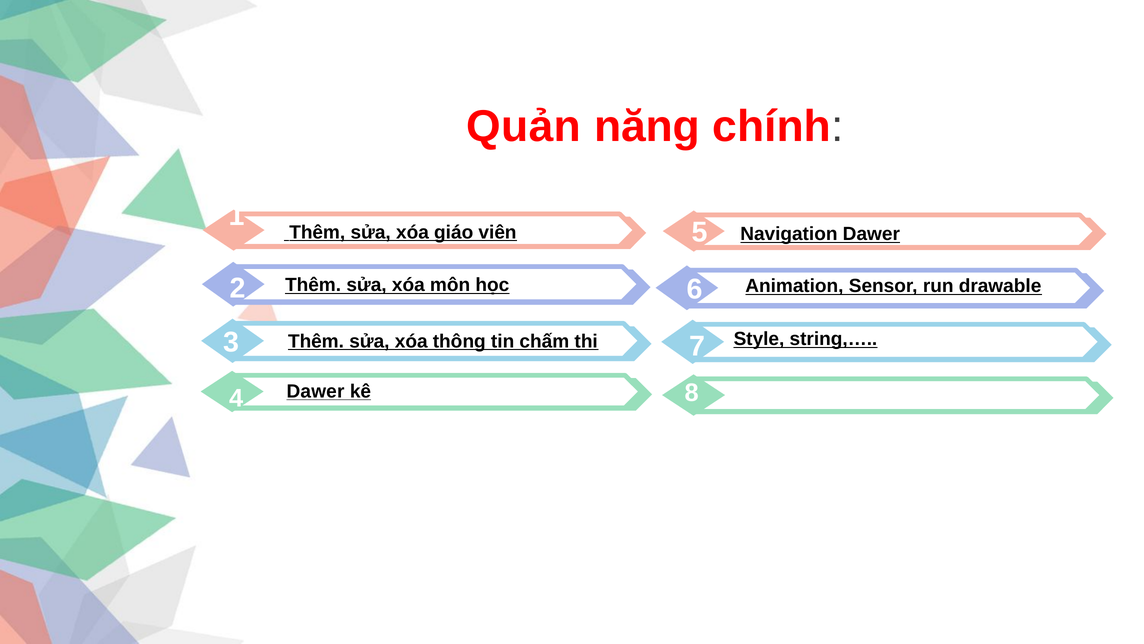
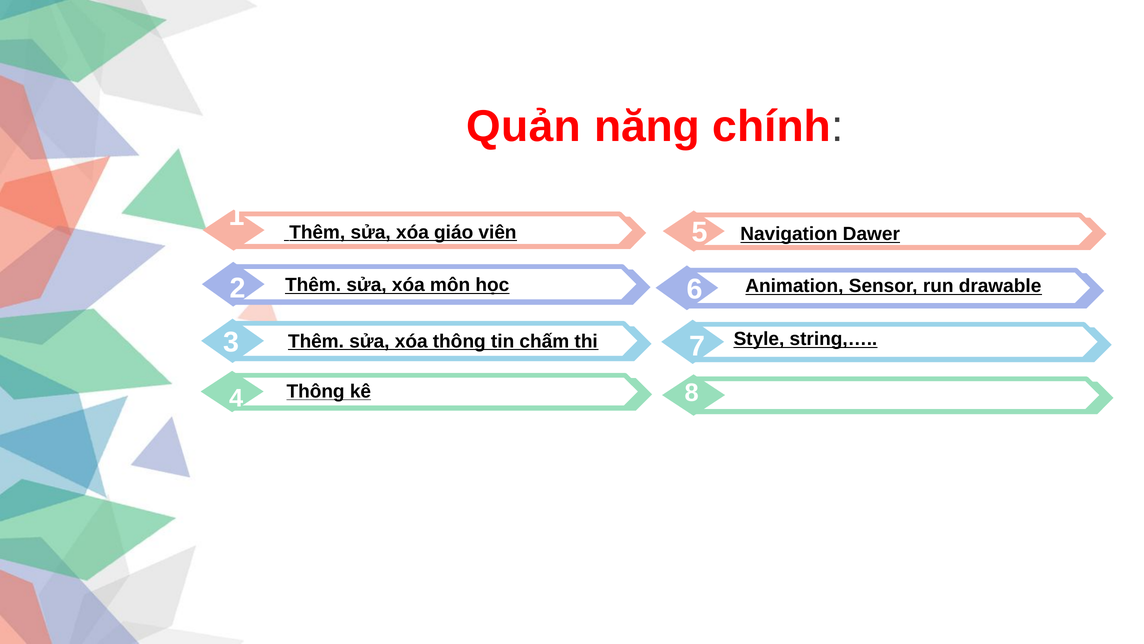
Dawer: Dawer -> Thông (316, 391)
